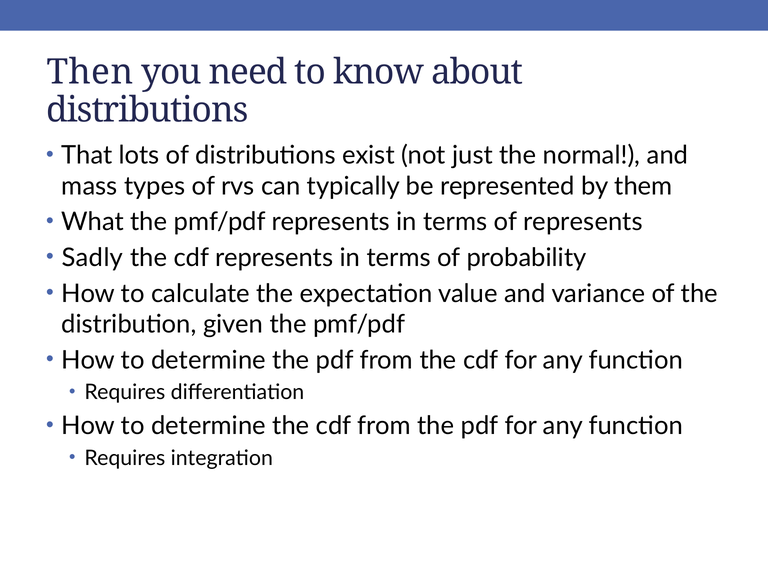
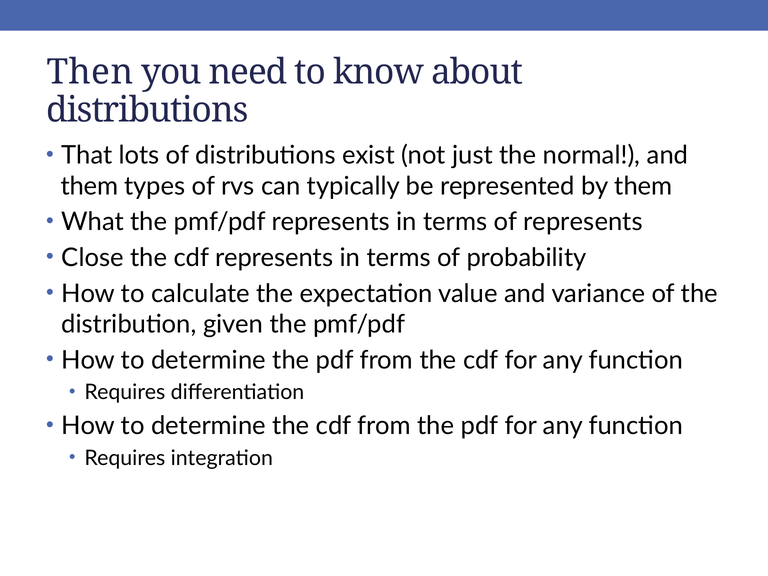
mass: mass -> them (90, 186)
Sadly: Sadly -> Close (93, 258)
